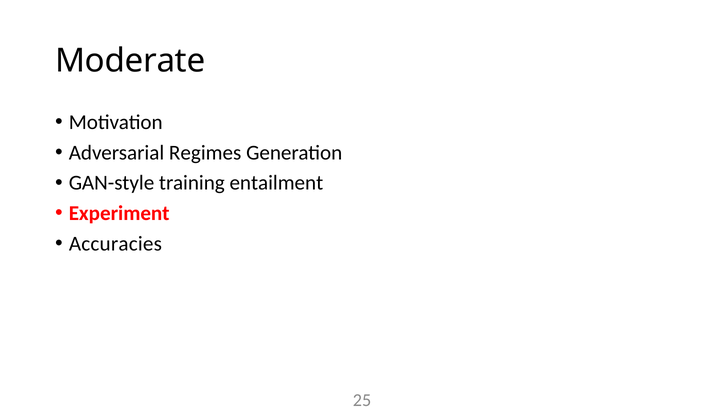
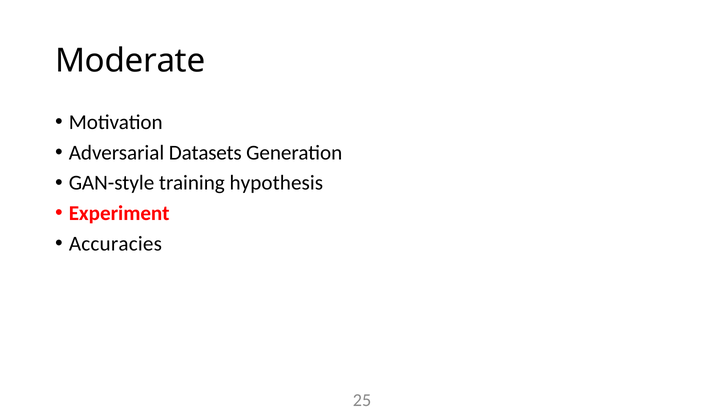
Regimes: Regimes -> Datasets (205, 153)
entailment: entailment -> hypothesis (276, 183)
